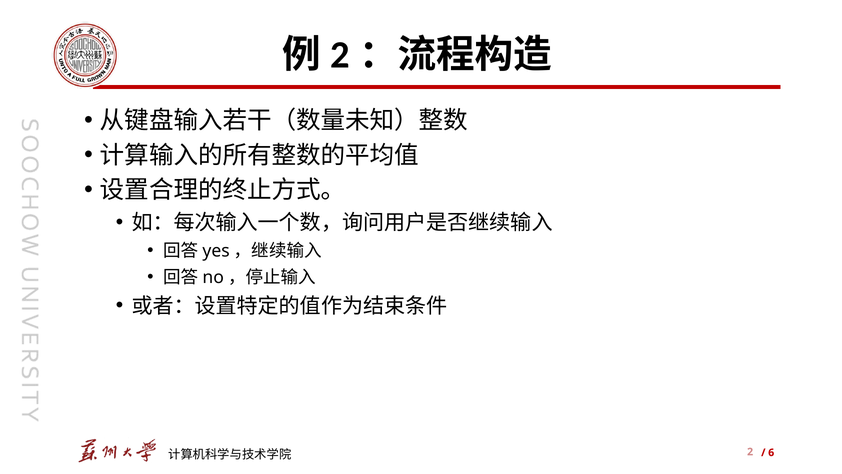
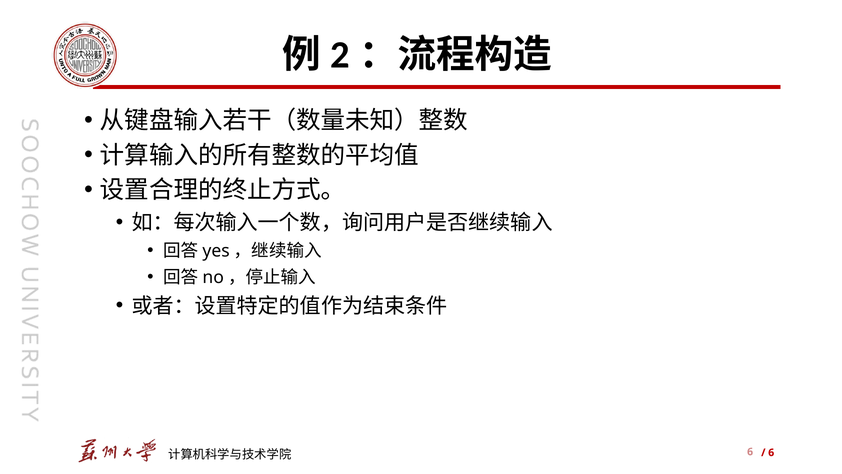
2: 2 -> 6 (750, 451)
